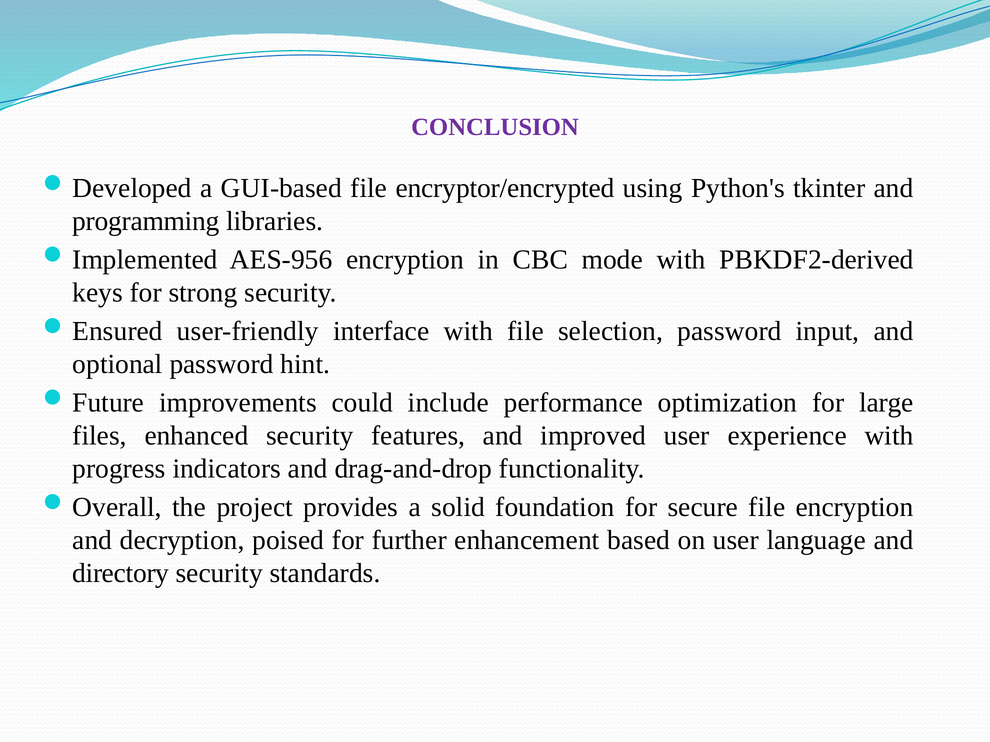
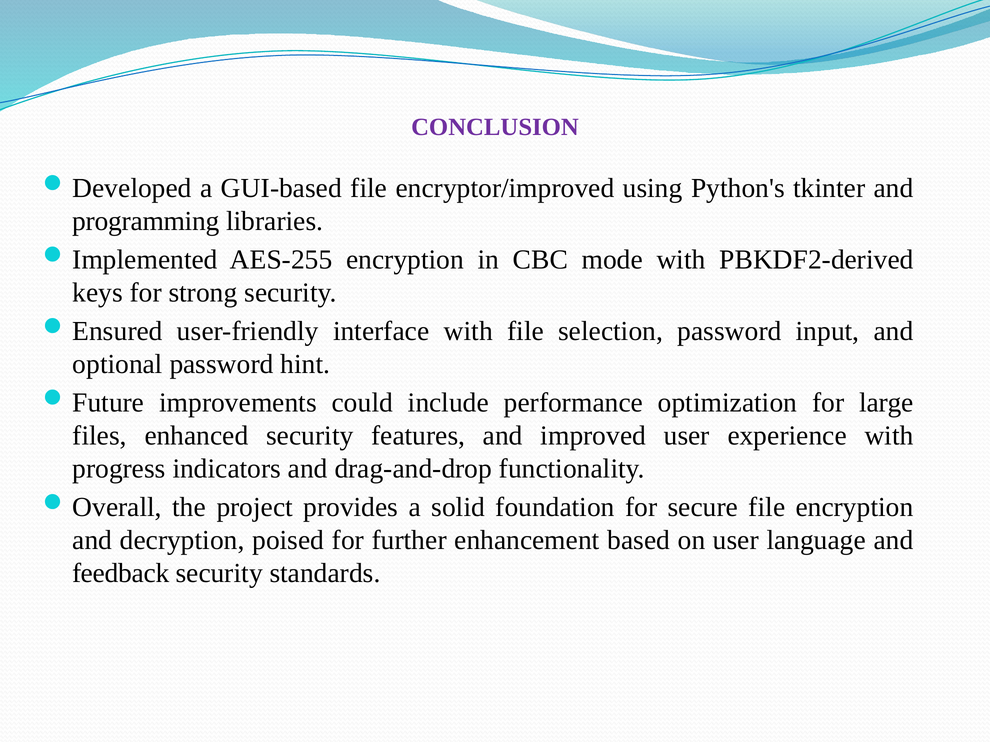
encryptor/encrypted: encryptor/encrypted -> encryptor/improved (505, 188)
AES-956: AES-956 -> AES-255 (281, 260)
directory: directory -> feedback (121, 573)
